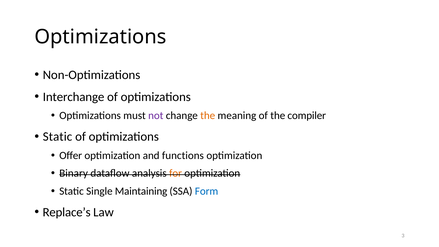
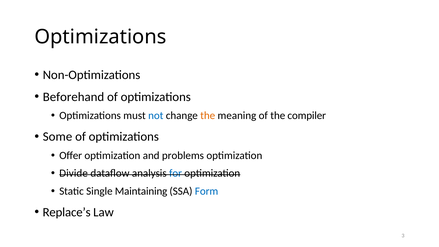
Interchange: Interchange -> Beforehand (74, 97)
not colour: purple -> blue (156, 116)
Static: Static -> Some (58, 137)
functions: functions -> problems (183, 156)
Binary: Binary -> Divide (74, 173)
for colour: orange -> blue (176, 173)
